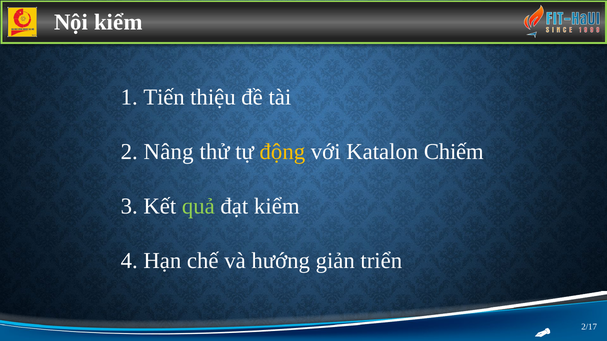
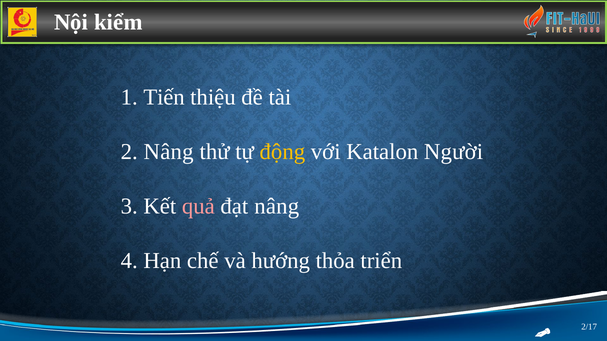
Chiếm: Chiếm -> Người (454, 152)
quả colour: light green -> pink (198, 207)
đạt kiểm: kiểm -> nâng (277, 207)
giản: giản -> thỏa (335, 261)
